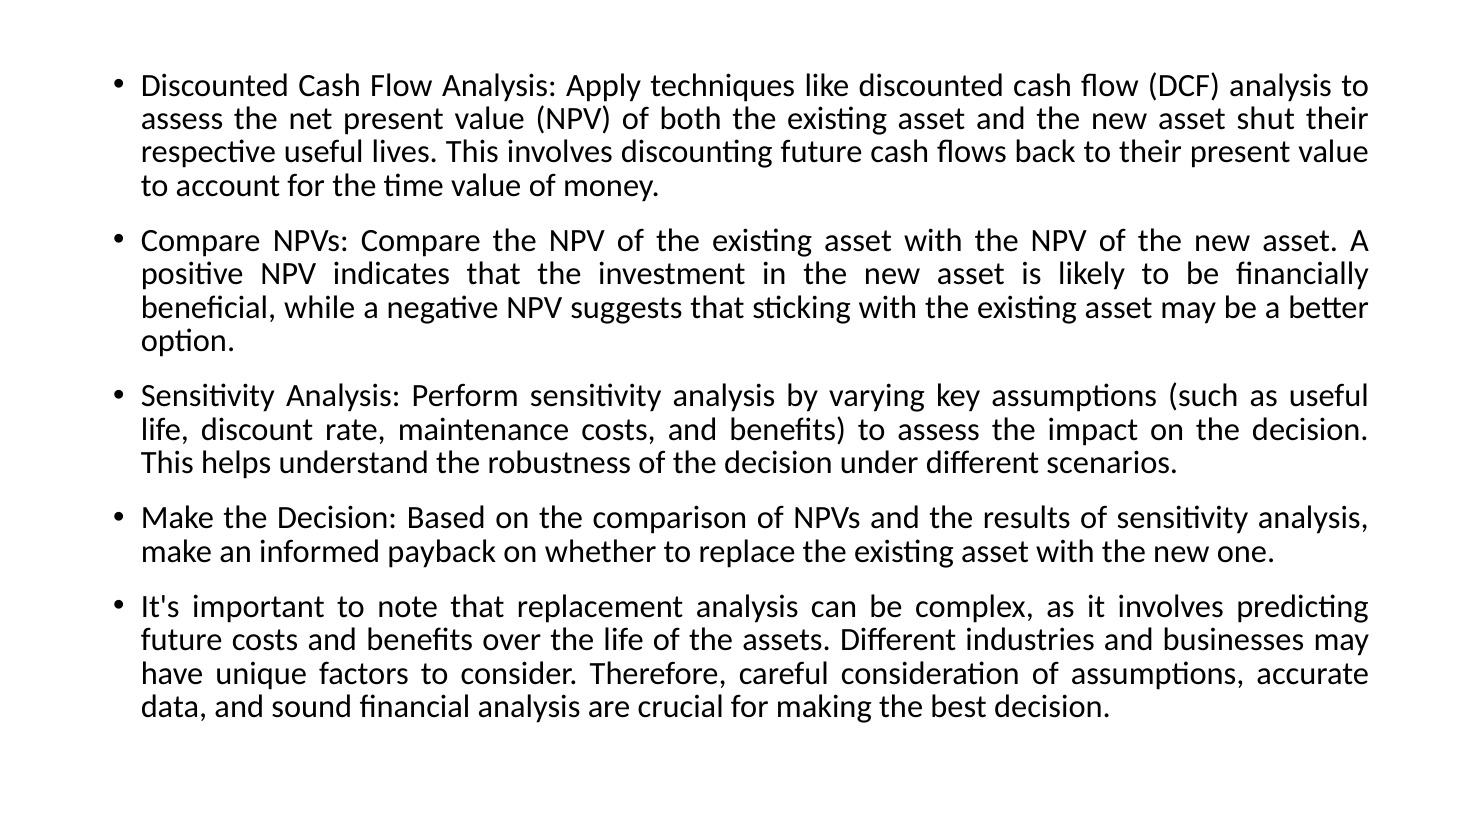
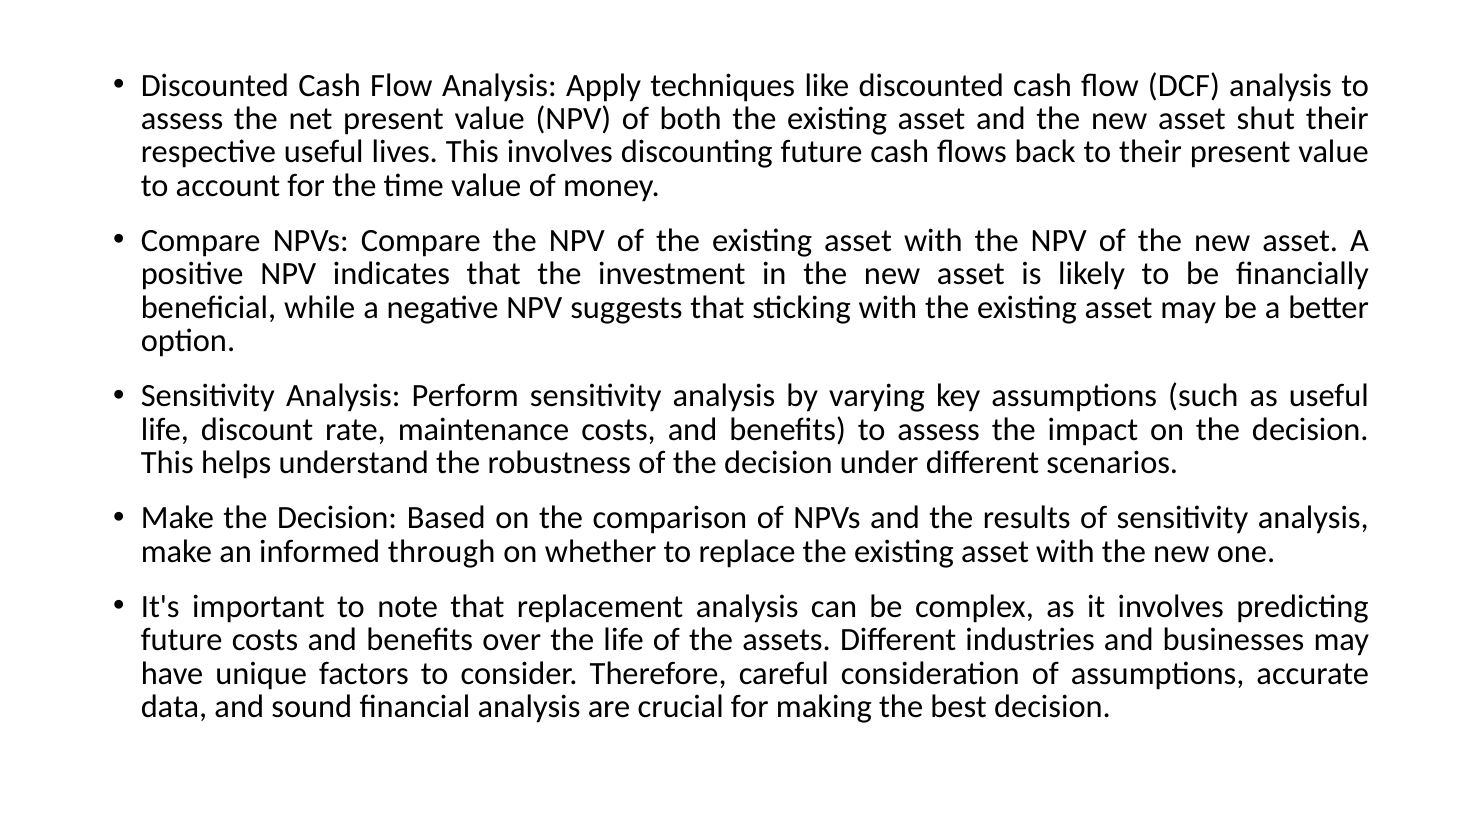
payback: payback -> through (442, 552)
